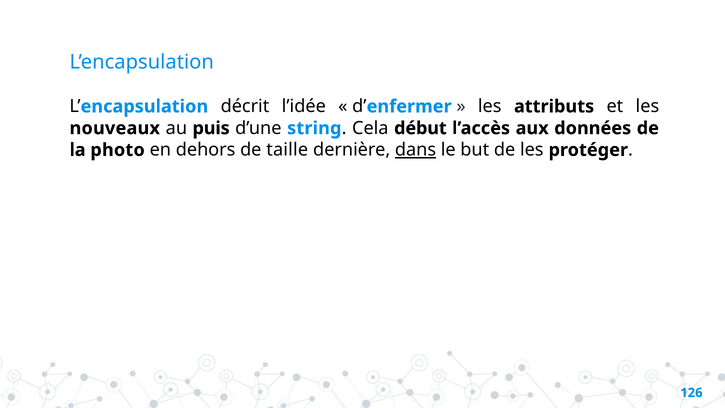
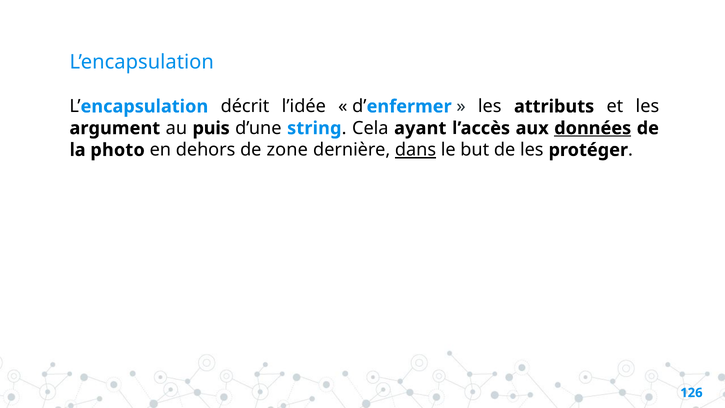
nouveaux: nouveaux -> argument (115, 128)
début: début -> ayant (420, 128)
données underline: none -> present (593, 128)
taille: taille -> zone (287, 150)
